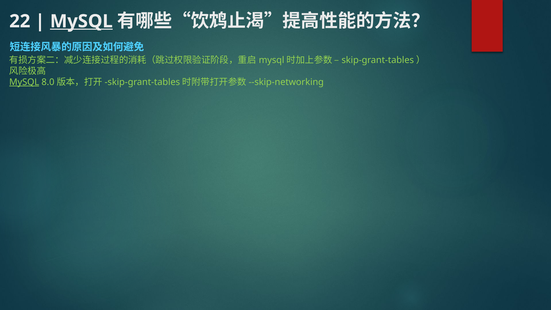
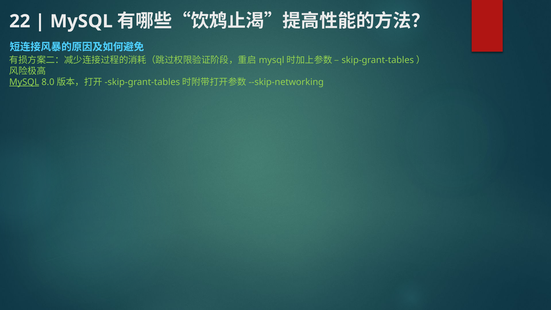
MySQL underline: present -> none (81, 21)
